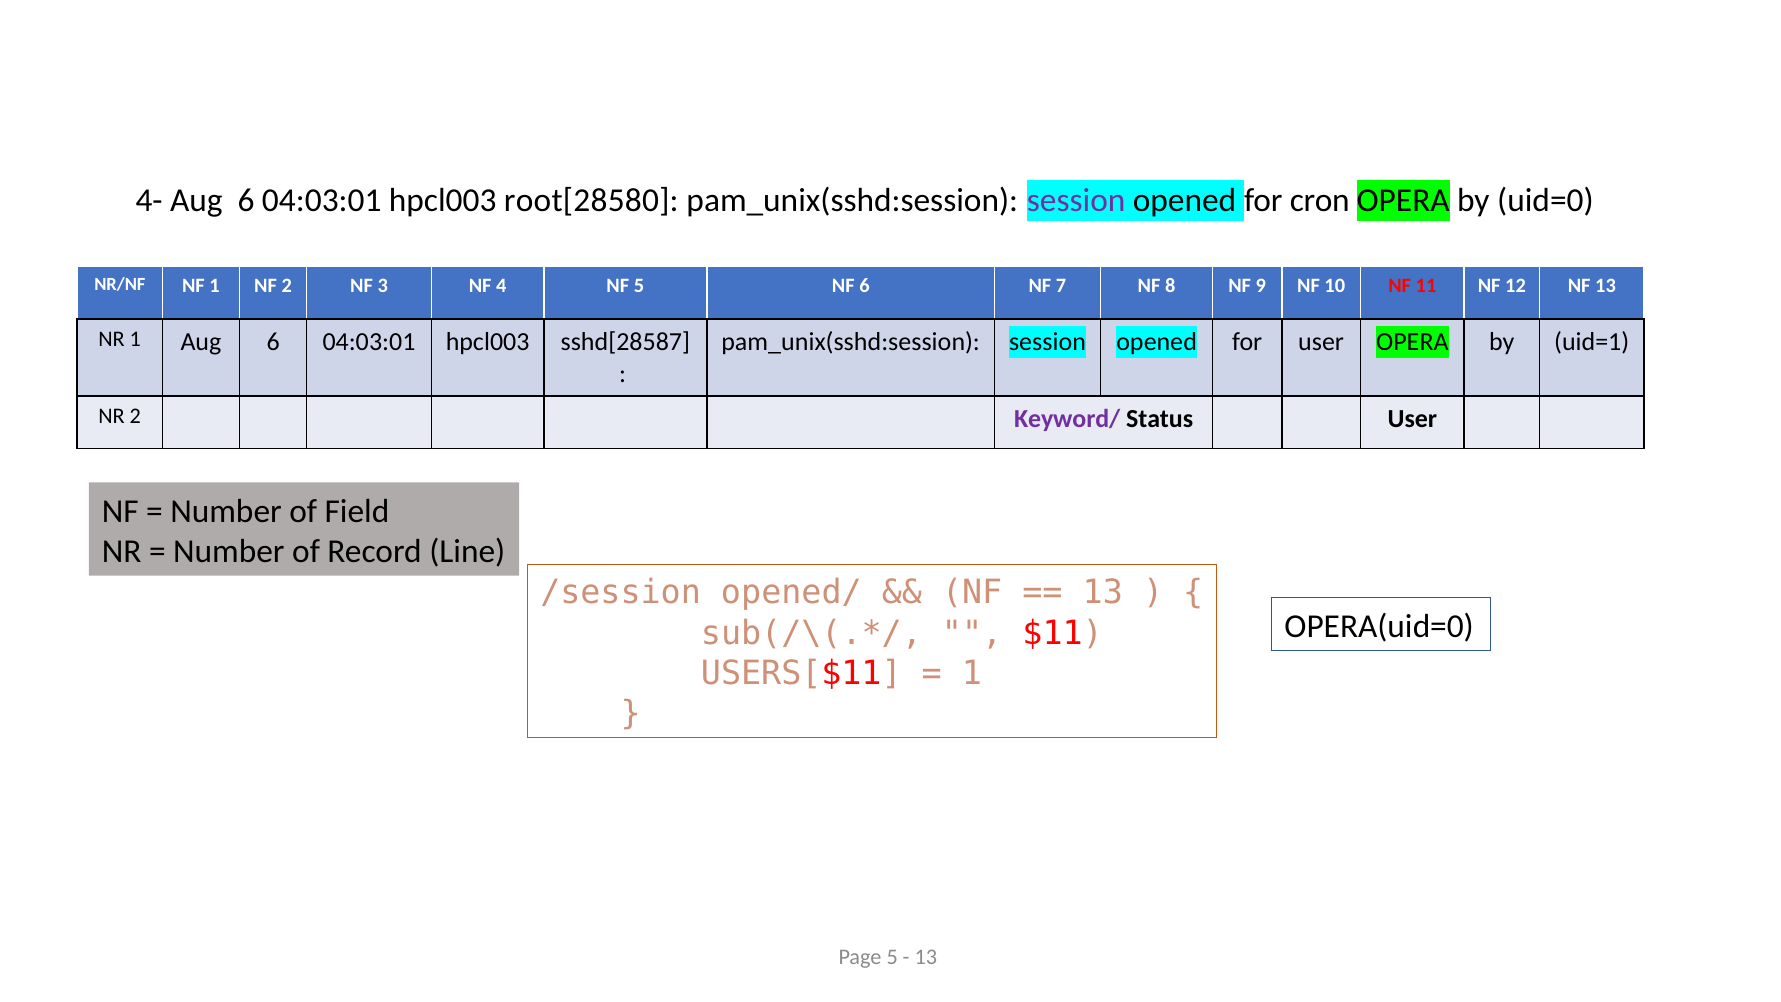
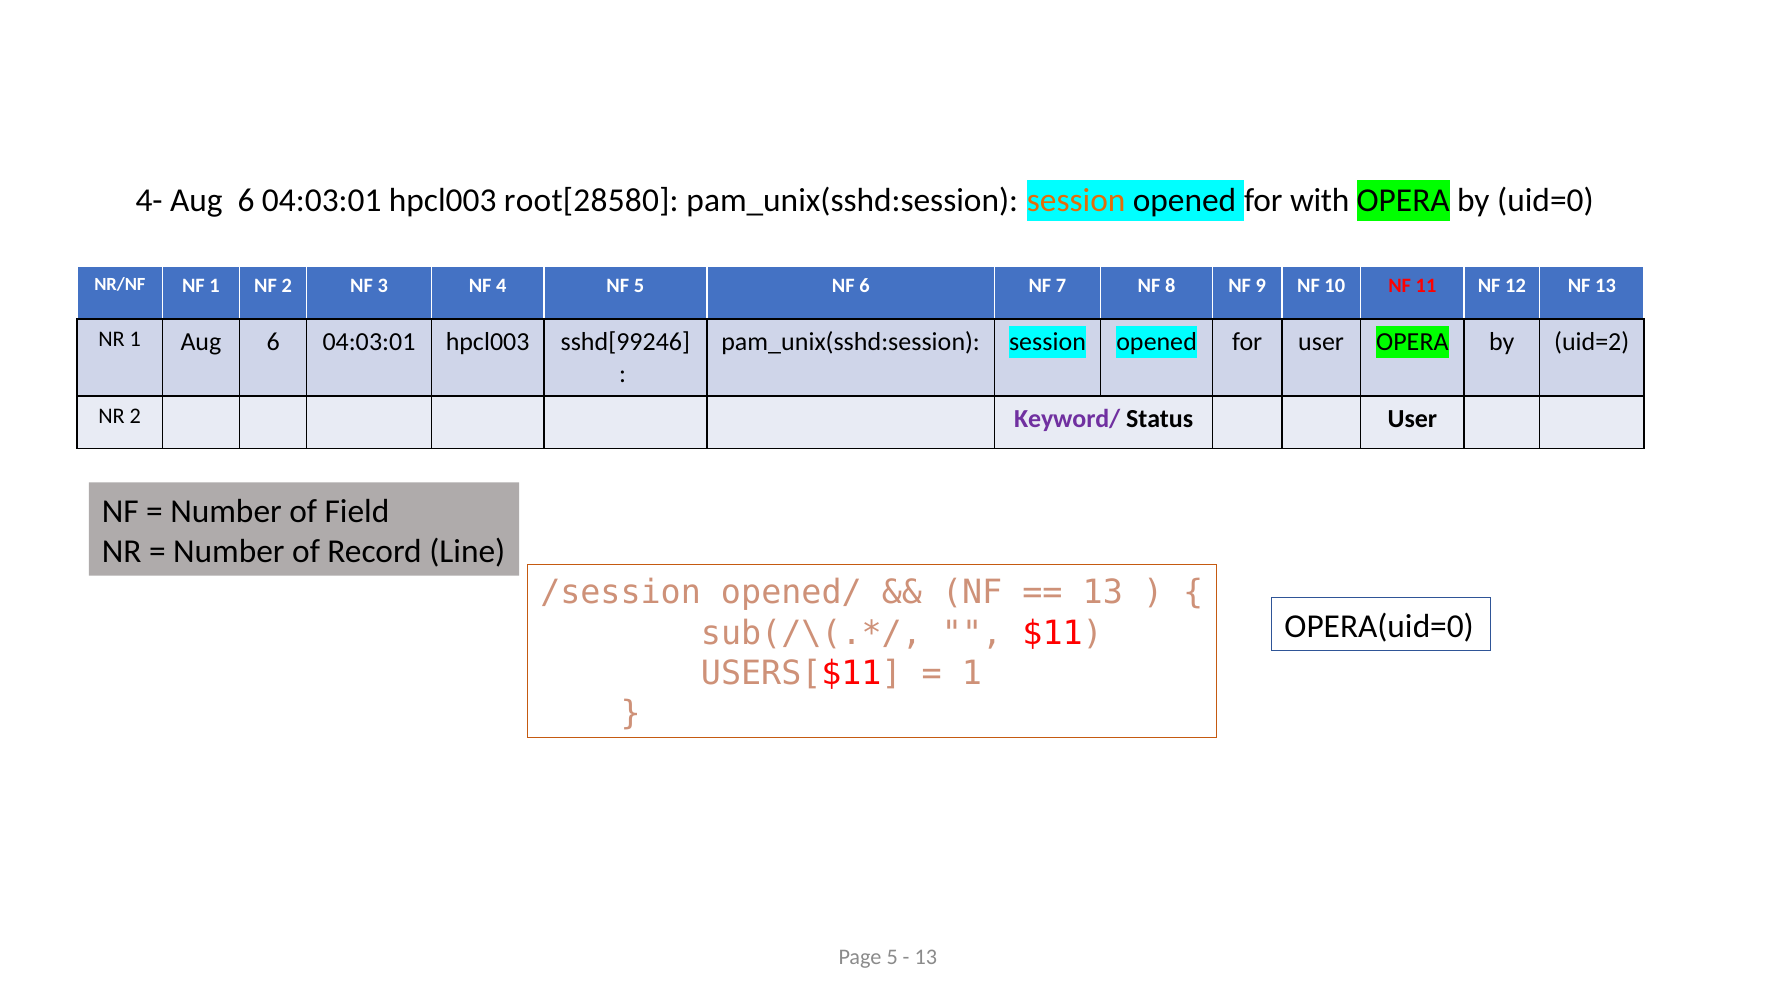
session colour: purple -> orange (1076, 201)
cron: cron -> with (1320, 201)
sshd[28587: sshd[28587 -> sshd[99246 (625, 342)
uid=1: uid=1 -> uid=2 (1592, 342)
